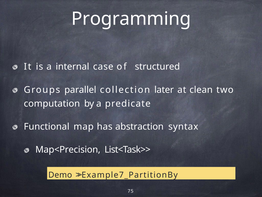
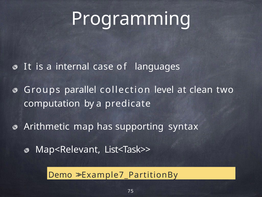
structured: structured -> languages (157, 67)
later: later -> level (164, 90)
Functional: Functional -> Arithmetic (47, 126)
abstraction: abstraction -> supporting (139, 126)
Map<Precision: Map<Precision -> Map<Relevant (68, 149)
